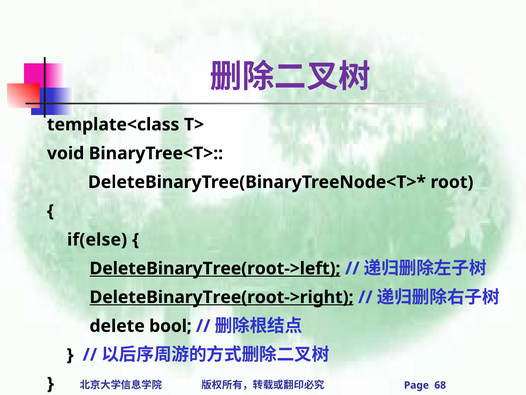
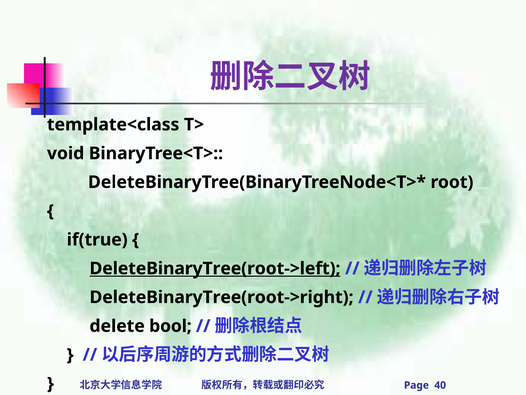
if(else: if(else -> if(true (97, 239)
DeleteBinaryTree(root->right underline: present -> none (222, 297)
68: 68 -> 40 (440, 385)
